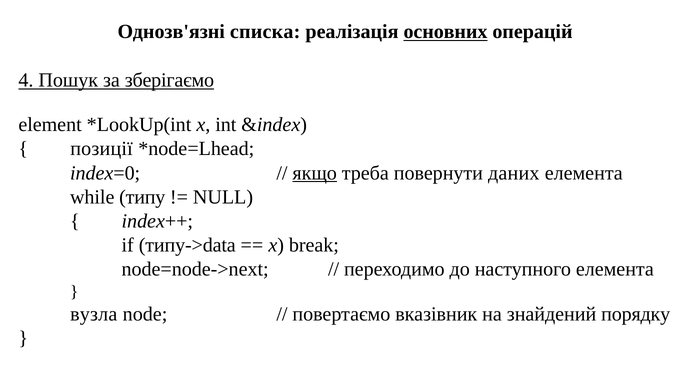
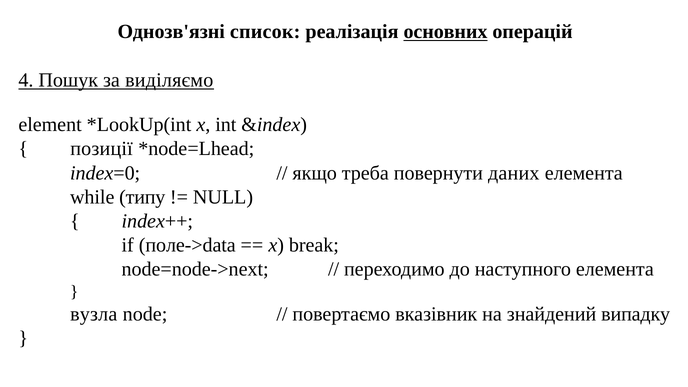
списка: списка -> список (265, 32)
зберігаємо: зберігаємо -> виділяємо (169, 80)
якщо underline: present -> none (315, 173)
типу->data: типу->data -> поле->data (187, 245)
порядку: порядку -> випадку (636, 314)
